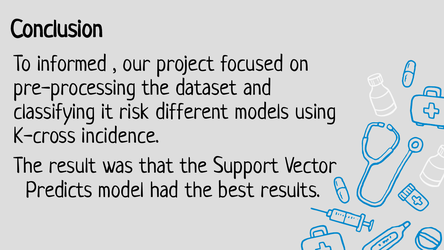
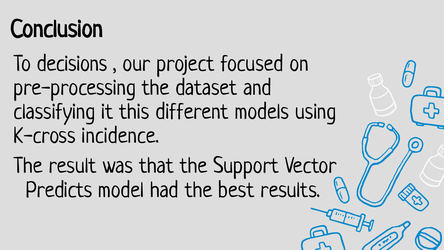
informed: informed -> decisions (72, 63)
risk: risk -> this (134, 111)
